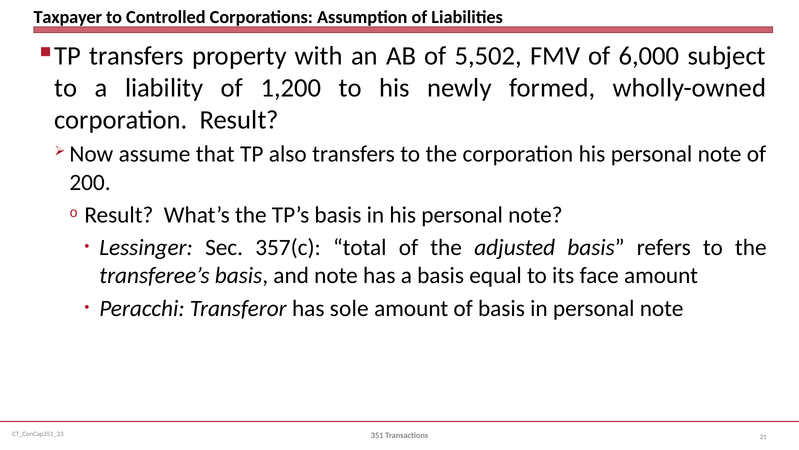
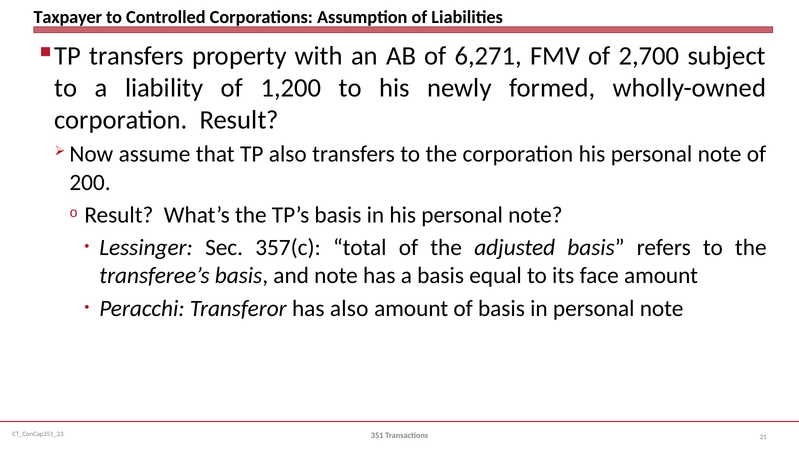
5,502: 5,502 -> 6,271 (488, 56)
6,000: 6,000 -> 2,700 (649, 56)
has sole: sole -> also (349, 308)
